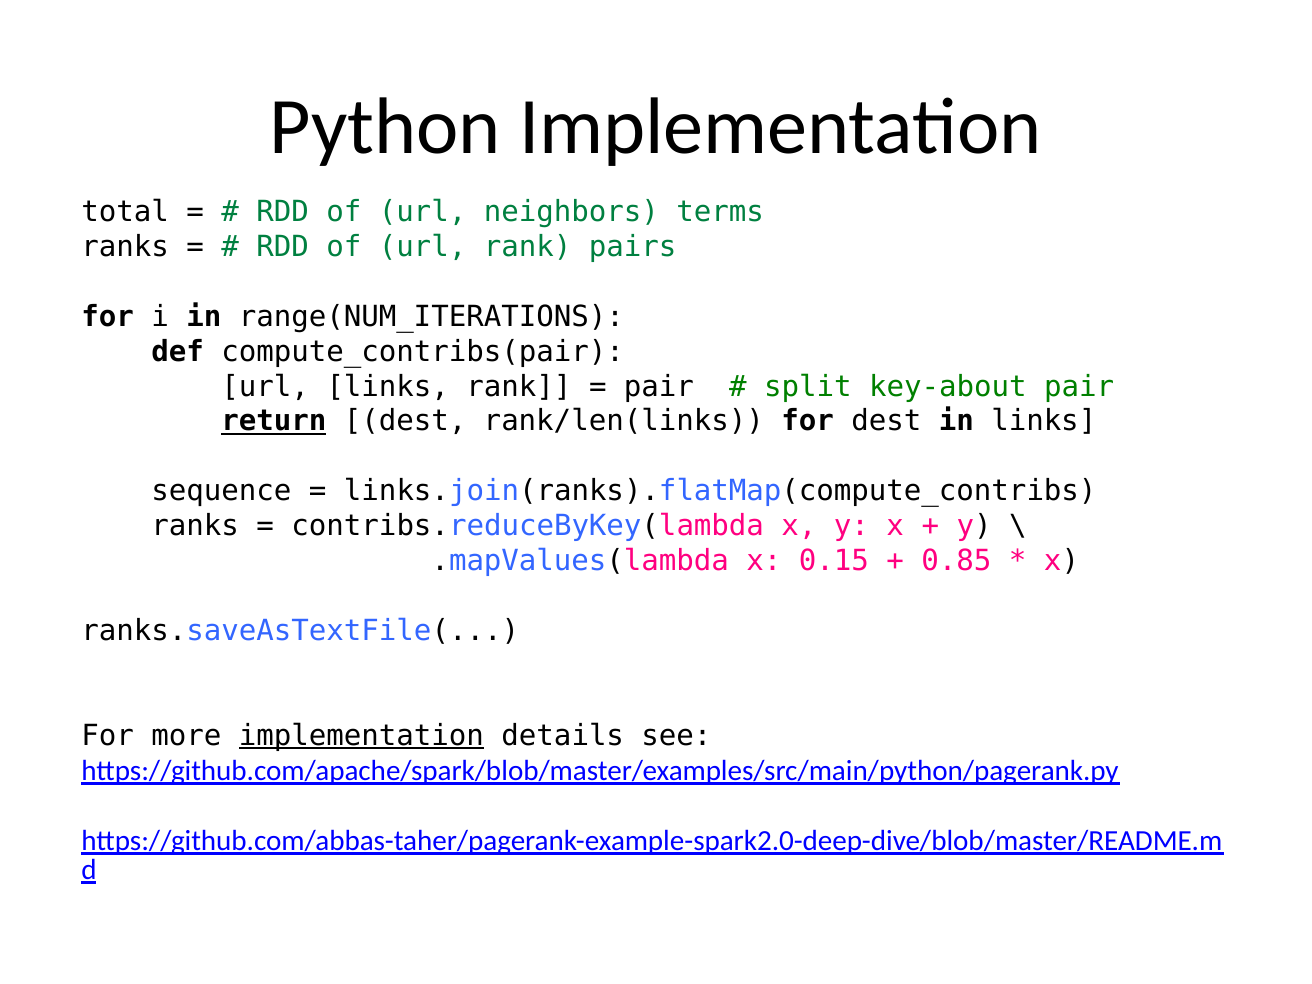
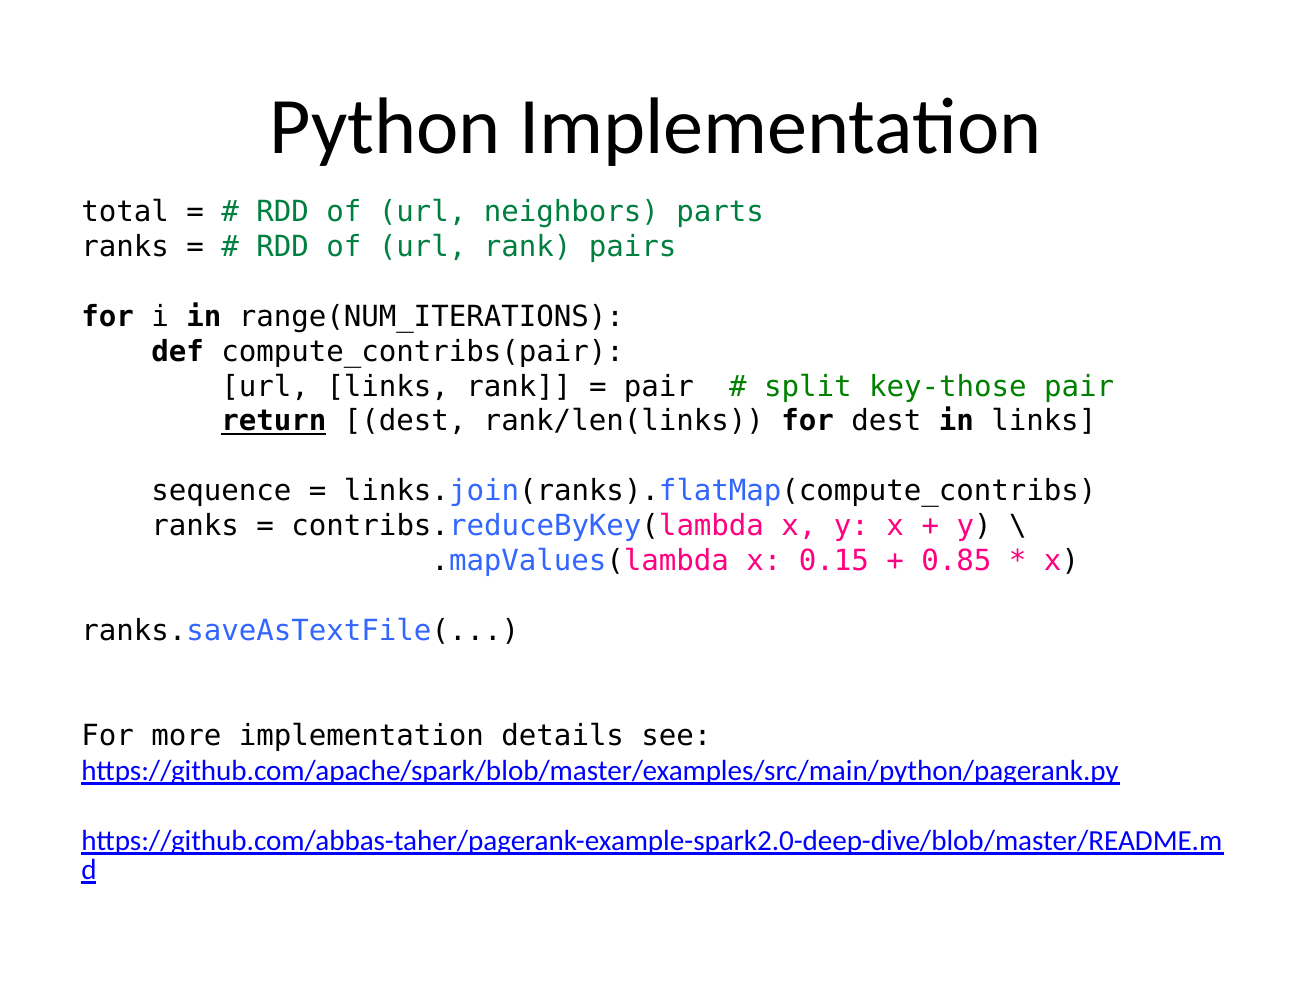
terms: terms -> parts (720, 212)
key-about: key-about -> key-those (948, 386)
implementation underline: present -> none (361, 736)
